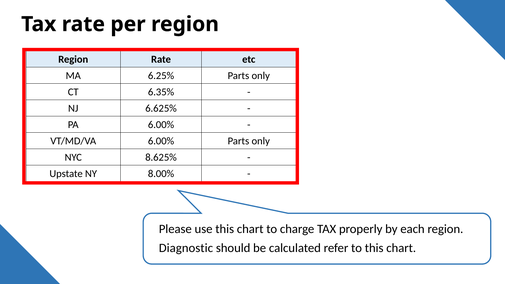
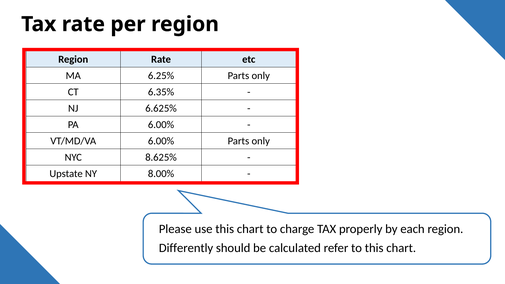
Diagnostic: Diagnostic -> Differently (186, 248)
